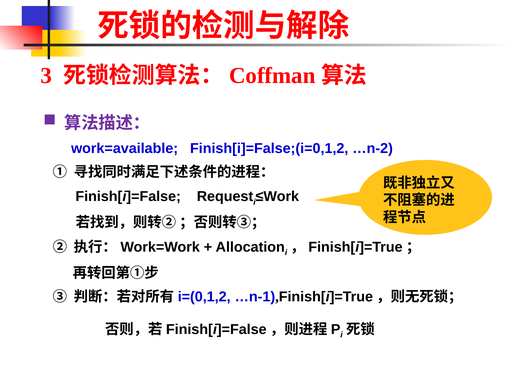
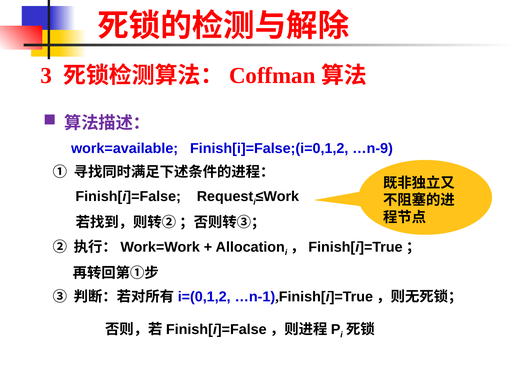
…n-2: …n-2 -> …n-9 (373, 148)
